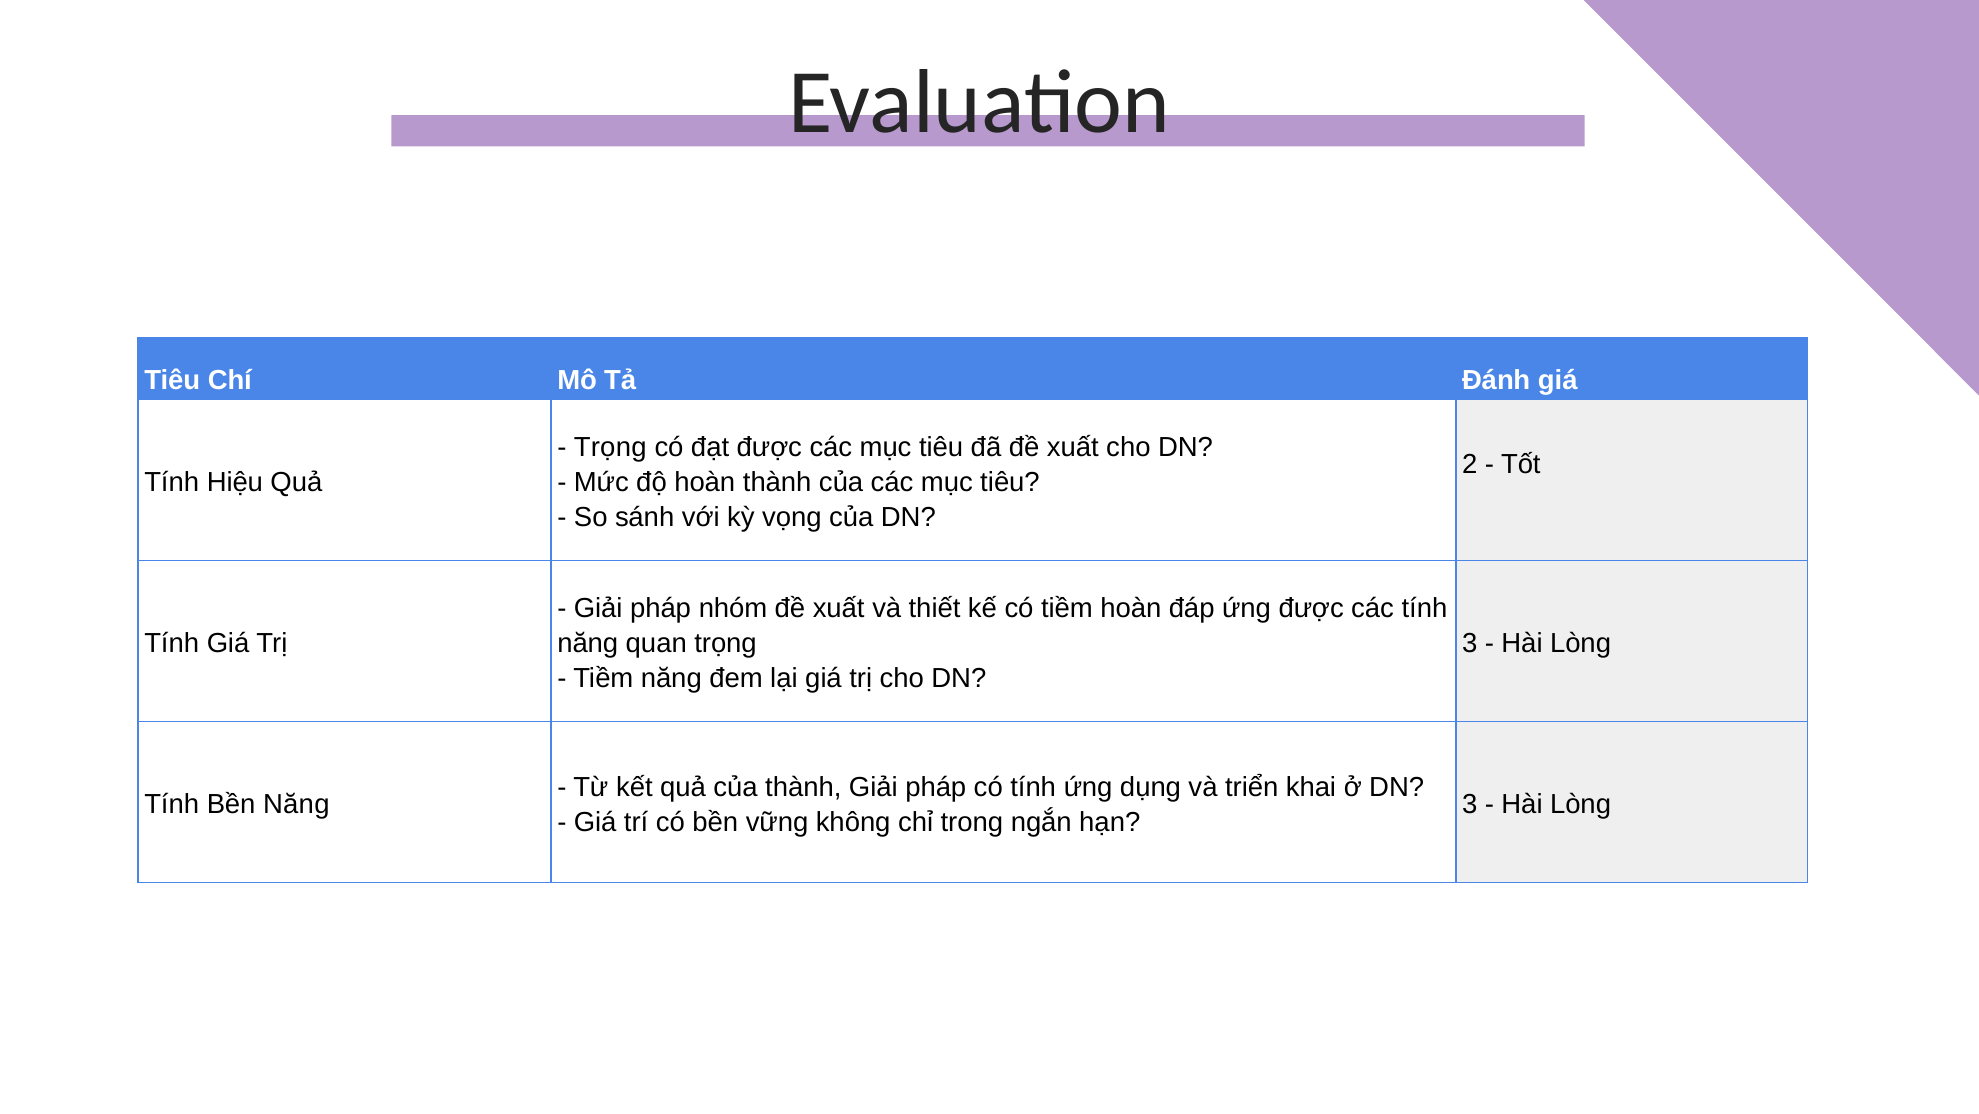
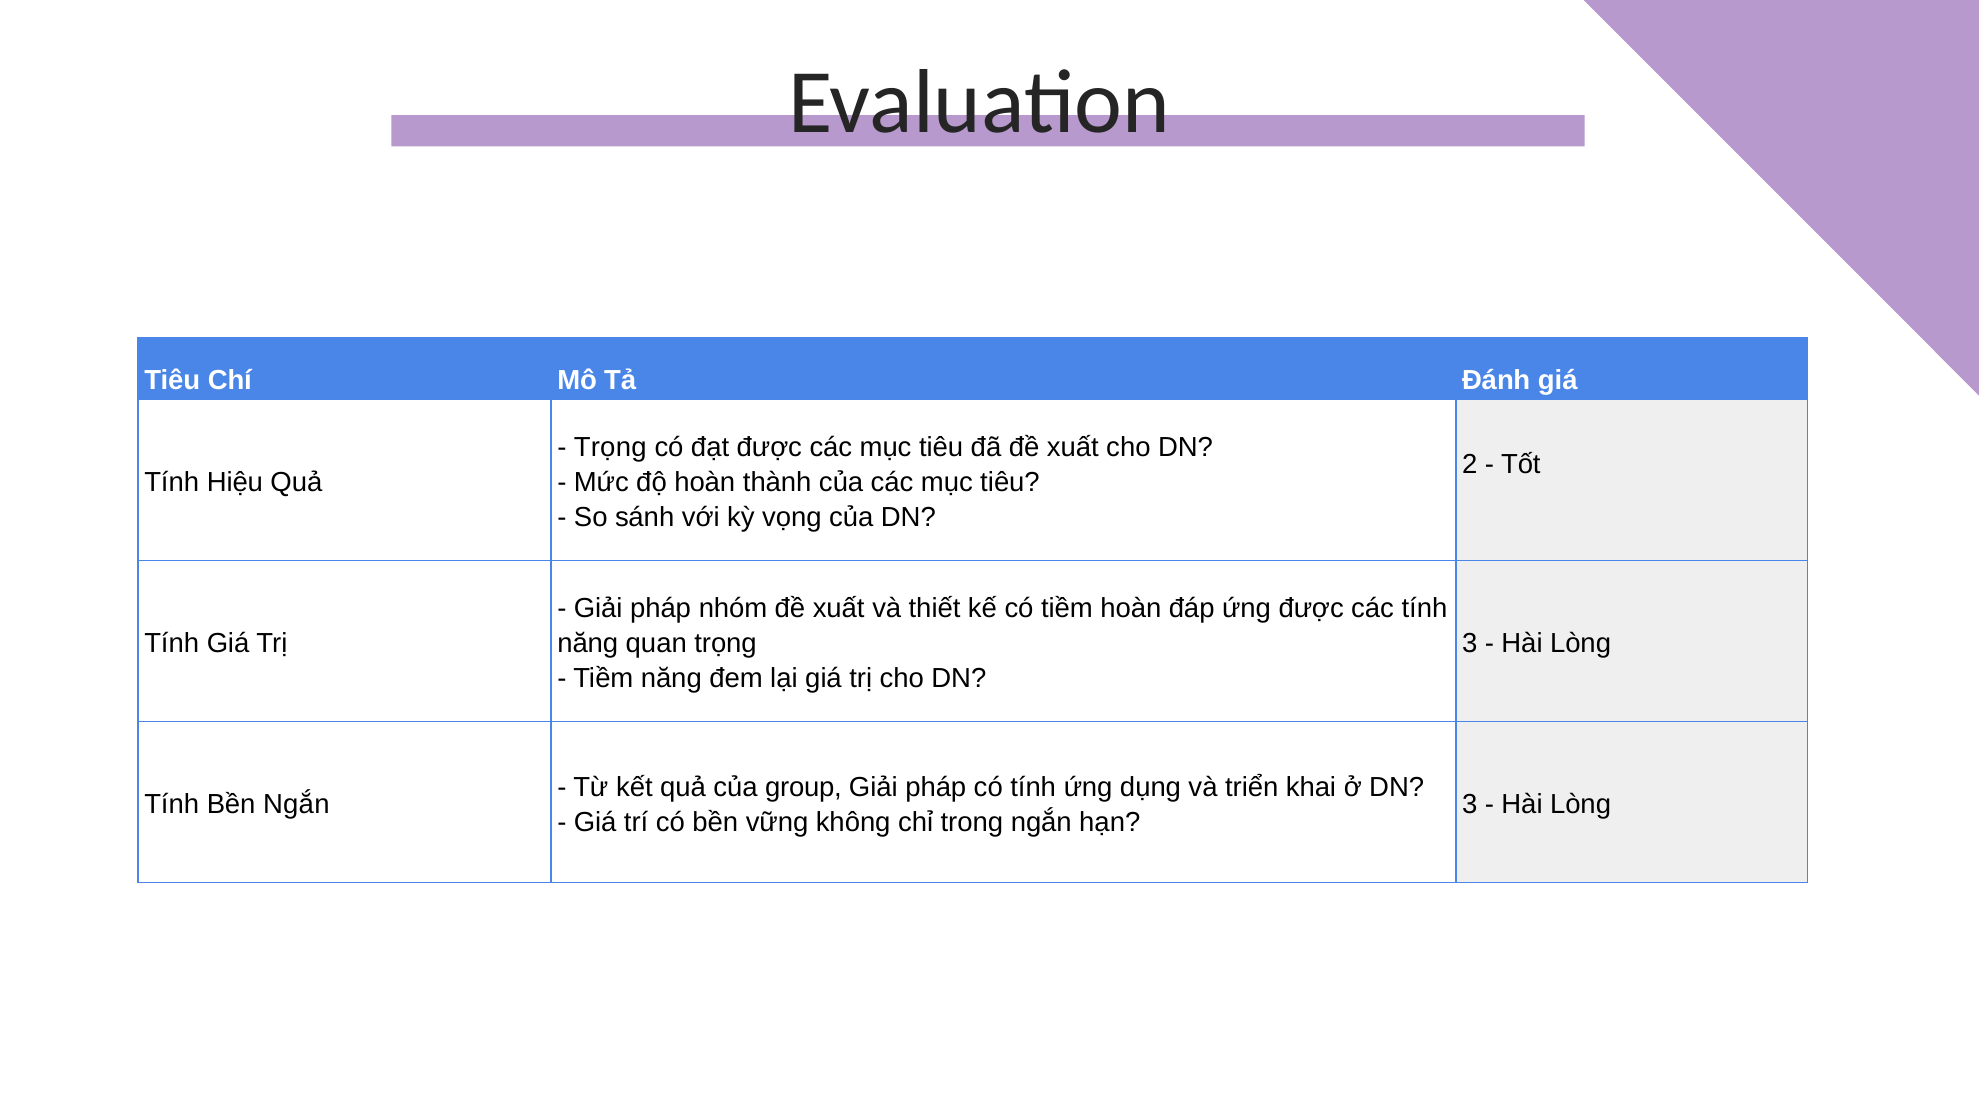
của thành: thành -> group (803, 786)
Bền Năng: Năng -> Ngắn (296, 804)
